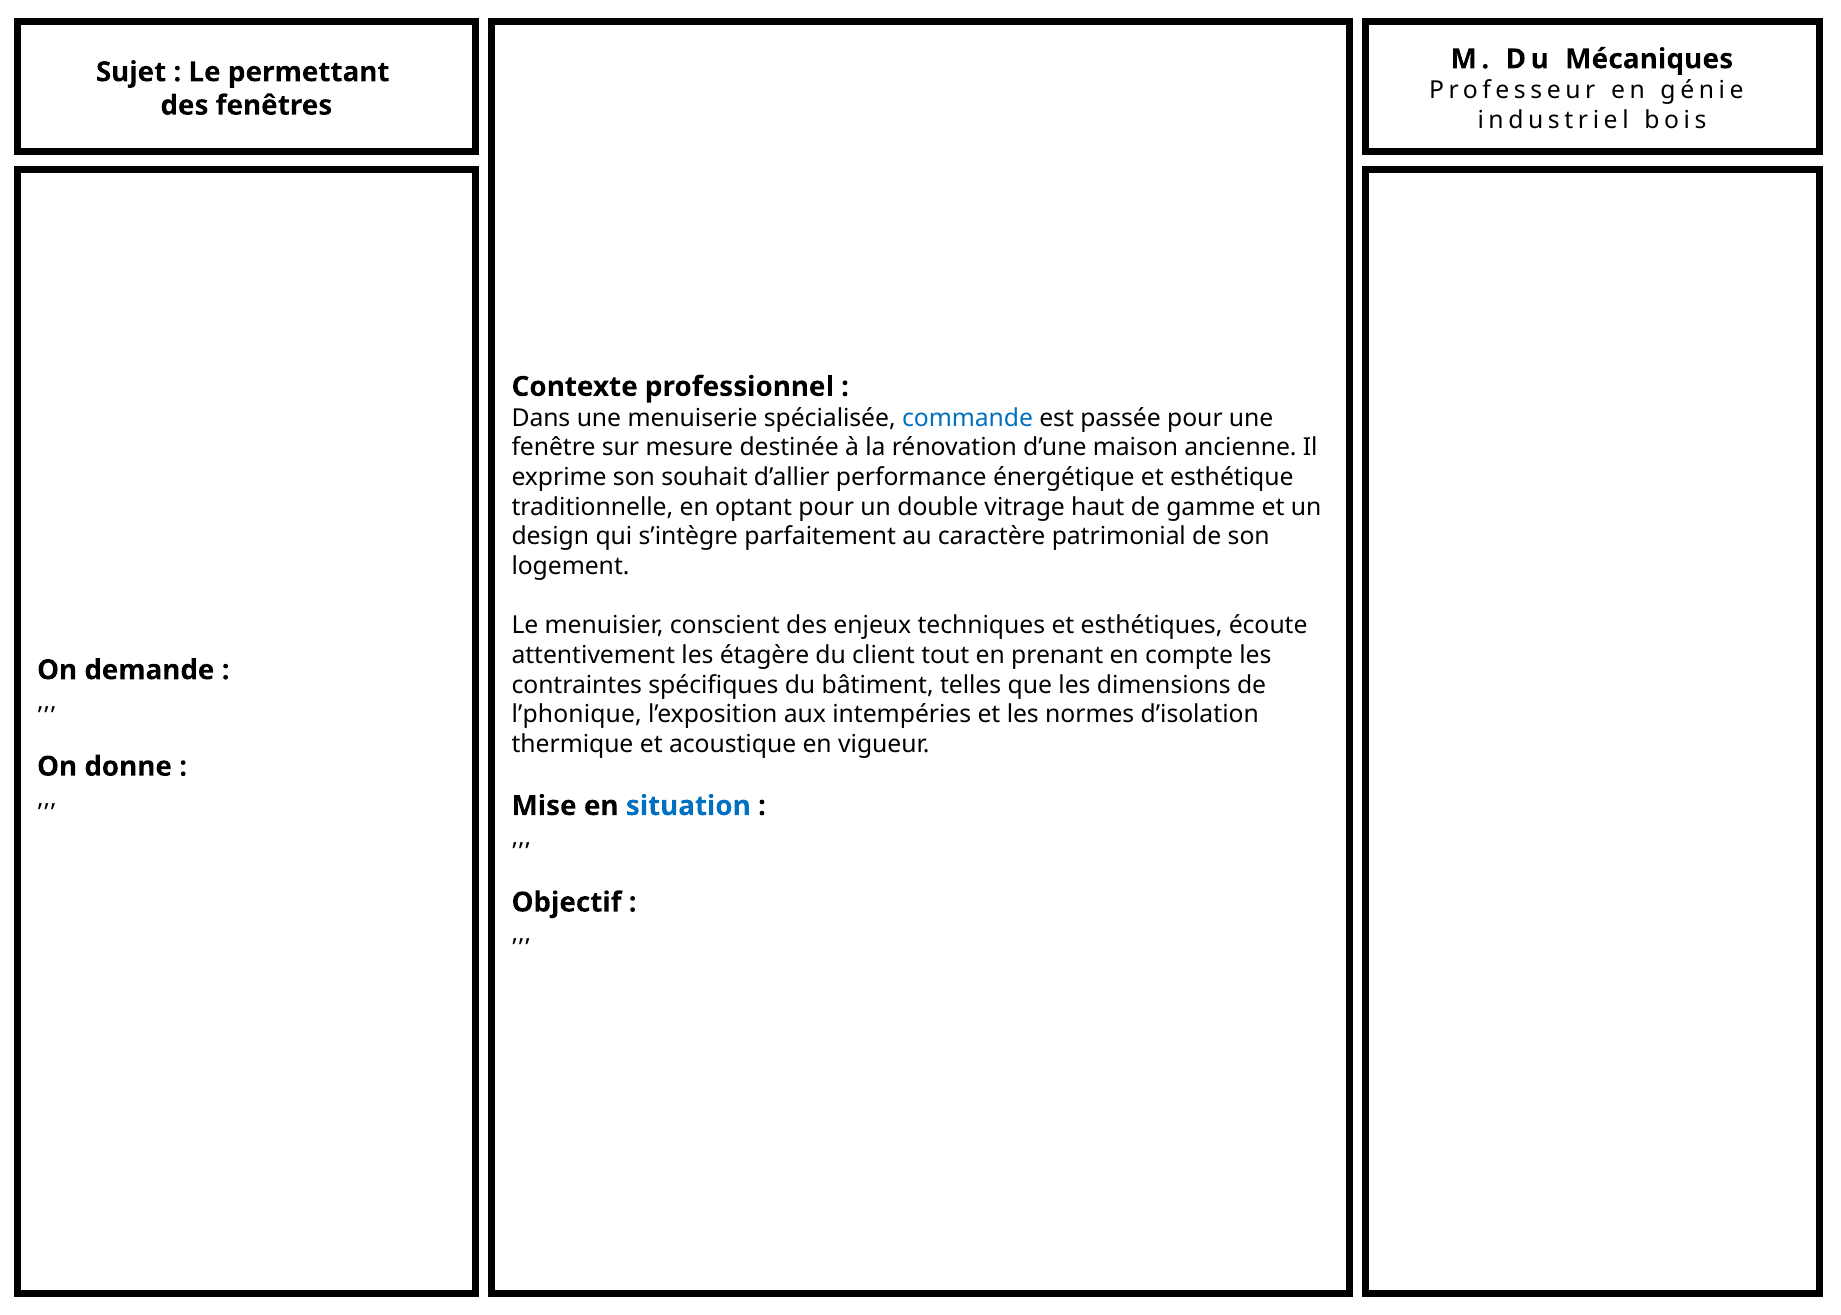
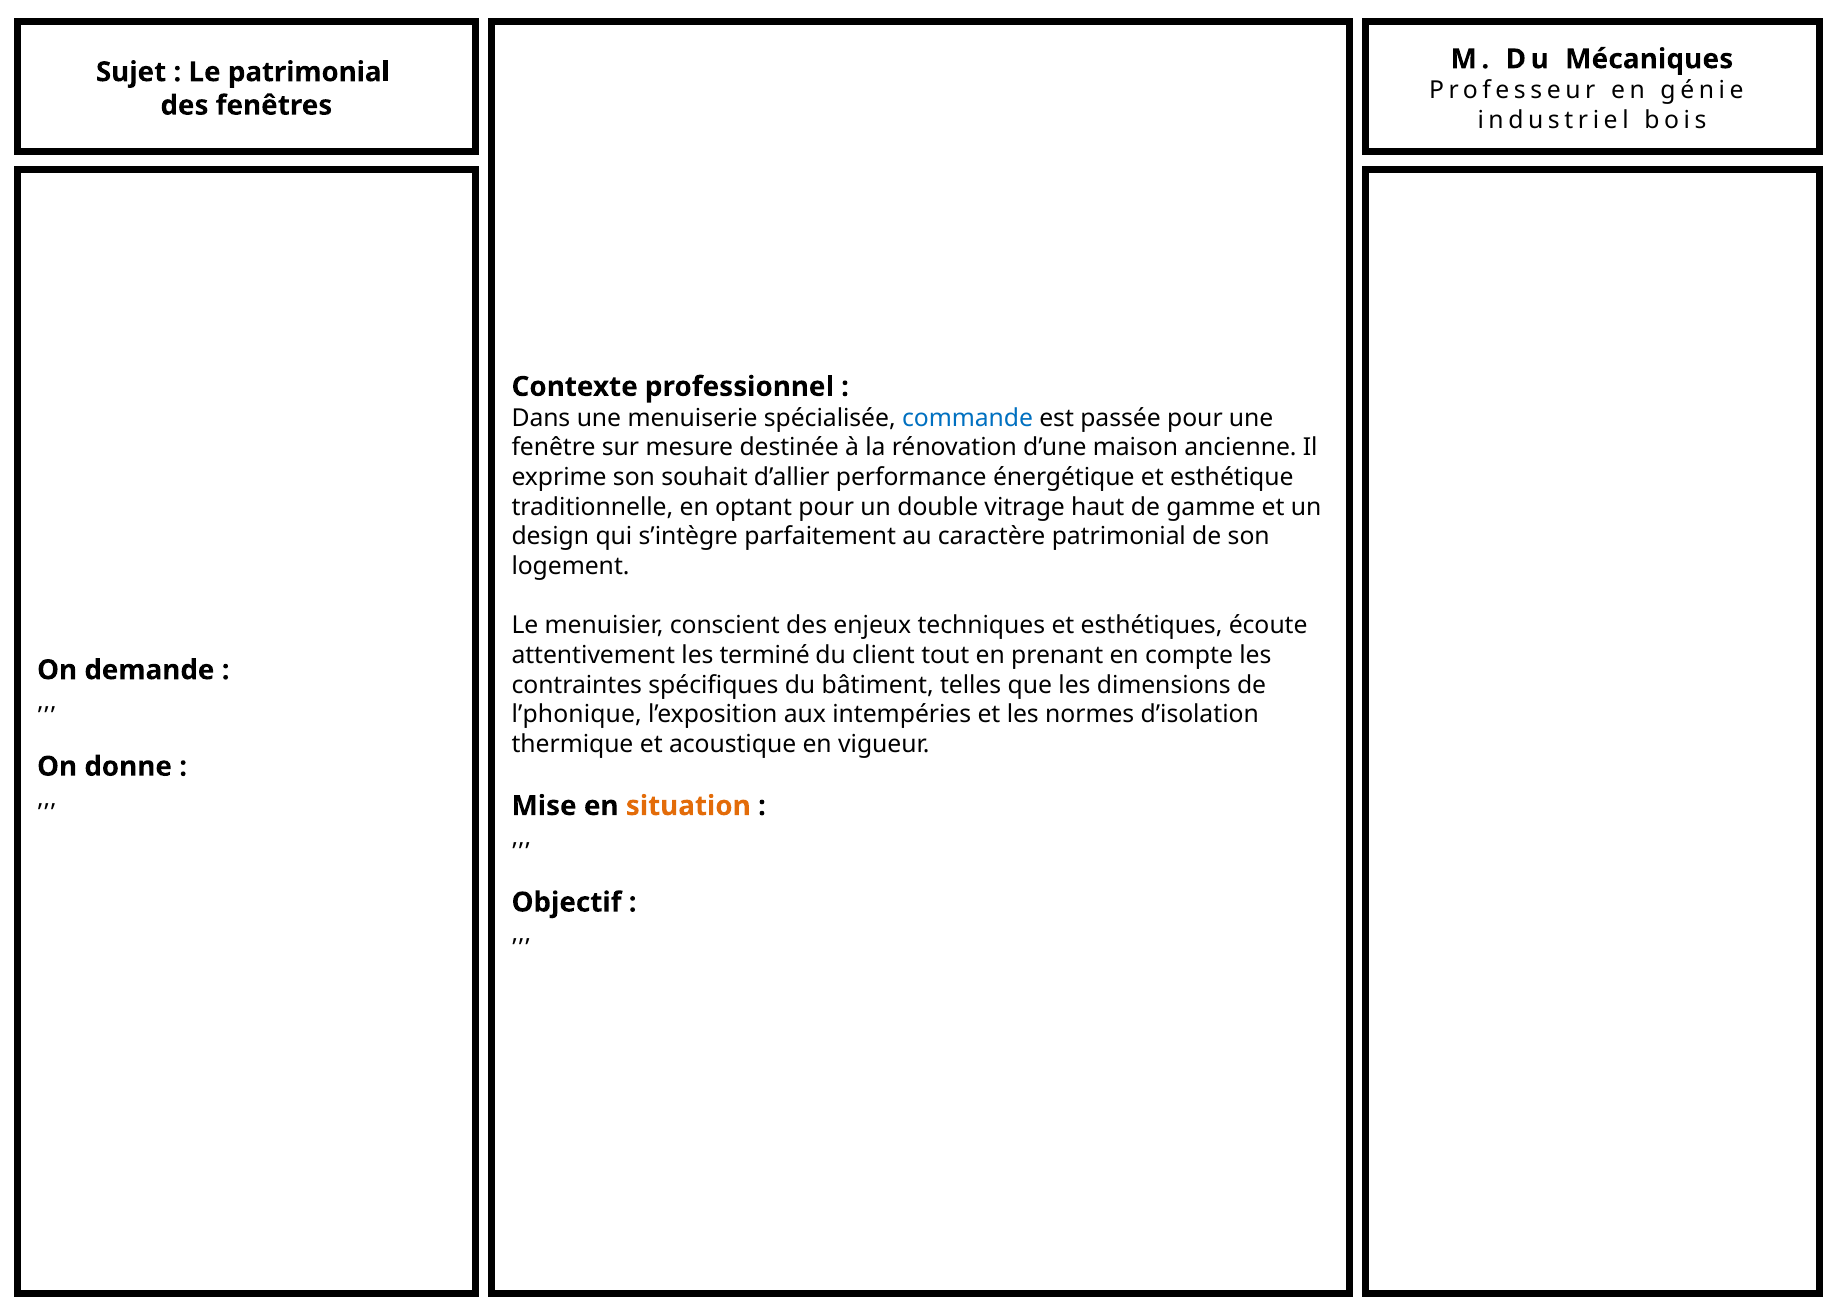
Le permettant: permettant -> patrimonial (309, 72)
étagère: étagère -> terminé (765, 655)
situation colour: blue -> orange (688, 806)
